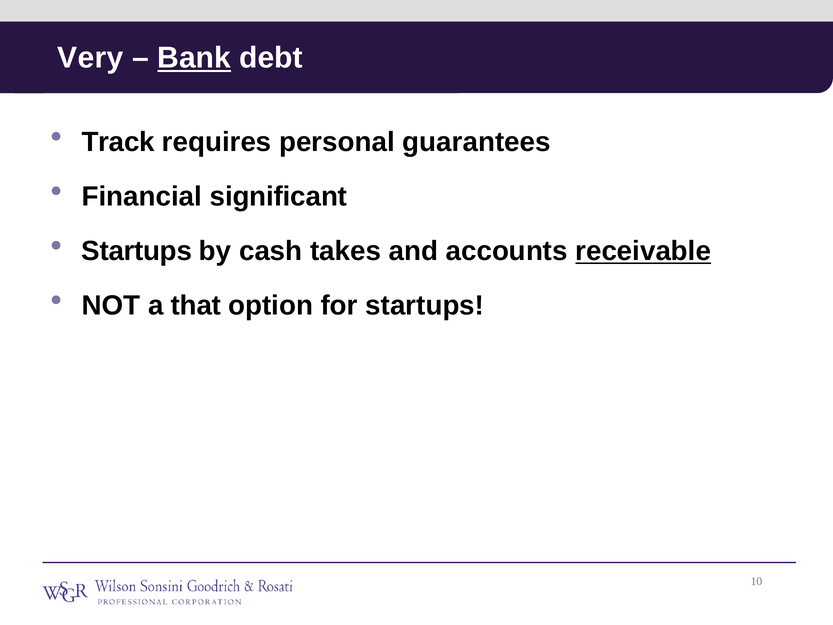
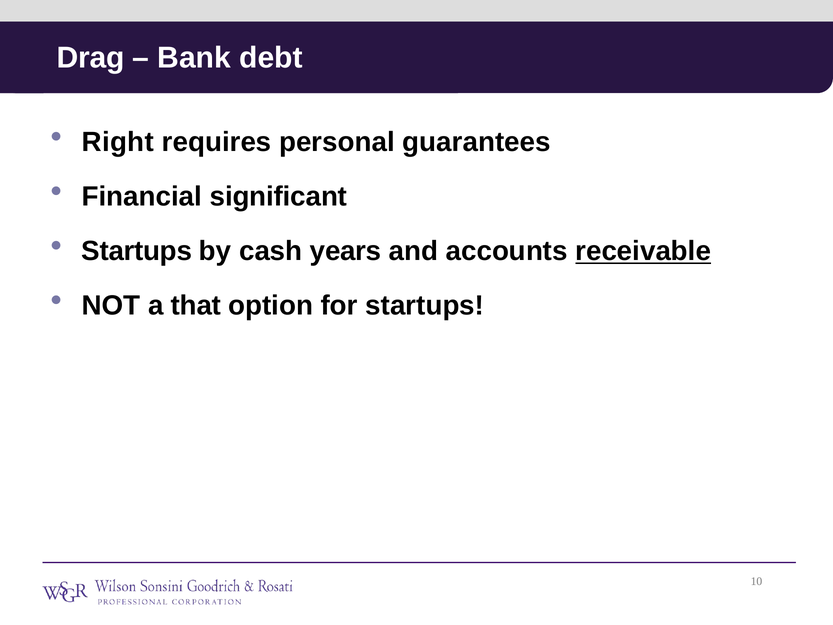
Very: Very -> Drag (91, 58)
Bank underline: present -> none (194, 58)
Track: Track -> Right (118, 142)
takes: takes -> years (346, 251)
